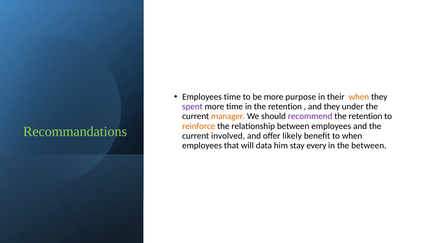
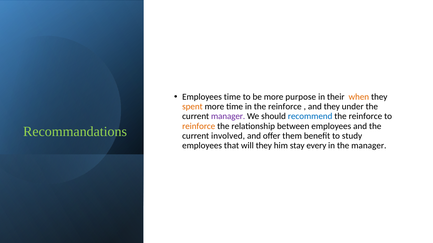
spent colour: purple -> orange (192, 107)
in the retention: retention -> reinforce (285, 107)
manager colour: orange -> purple (228, 117)
recommend colour: purple -> blue (310, 117)
retention: retention -> reinforce (365, 117)
likely: likely -> them (292, 136)
to when: when -> study (352, 136)
will data: data -> they (264, 146)
the between: between -> manager (369, 146)
